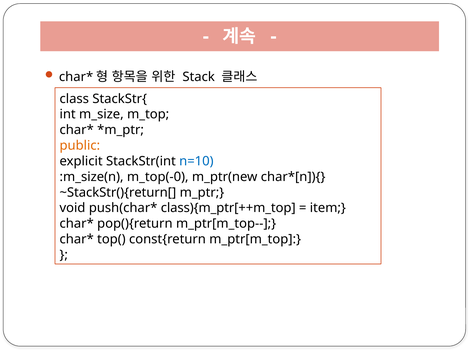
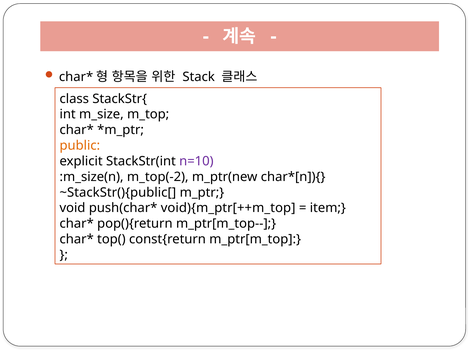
n=10 colour: blue -> purple (196, 162)
m_top(-0: m_top(-0 -> m_top(-2 (158, 177)
~StackStr(){return[: ~StackStr(){return[ -> ~StackStr(){public[ (118, 193)
class){m_ptr[++m_top: class){m_ptr[++m_top -> void){m_ptr[++m_top (228, 208)
